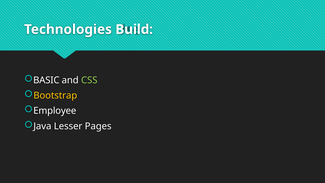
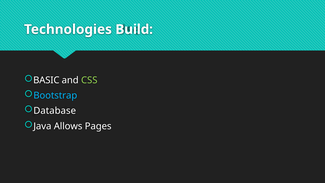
Bootstrap colour: yellow -> light blue (55, 95)
Employee: Employee -> Database (55, 111)
Lesser: Lesser -> Allows (68, 126)
